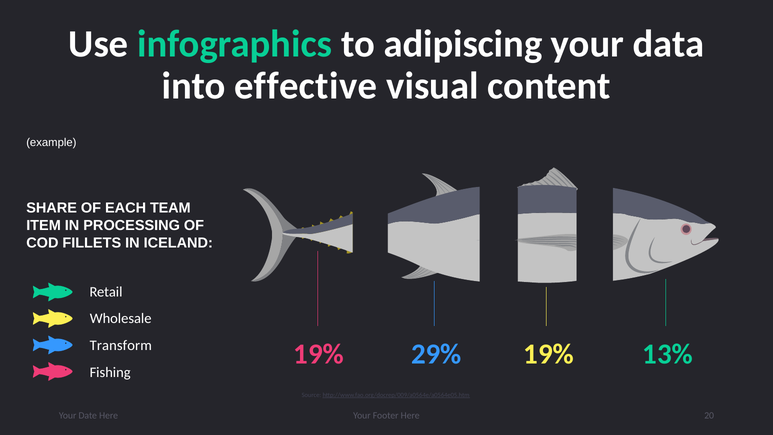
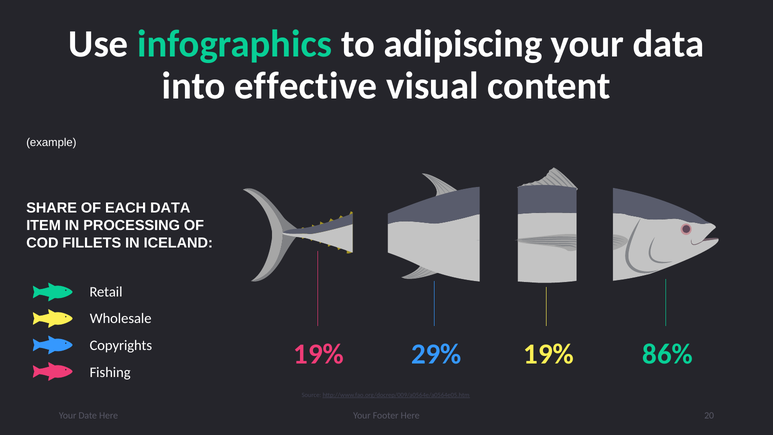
EACH TEAM: TEAM -> DATA (170, 208)
Transform: Transform -> Copyrights (121, 345)
13%: 13% -> 86% (668, 354)
